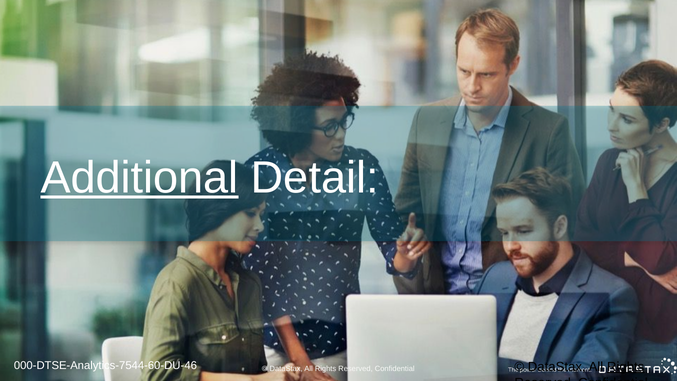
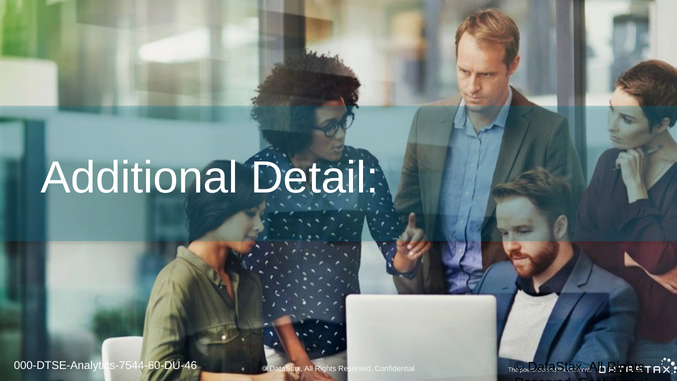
Additional underline: present -> none (139, 178)
